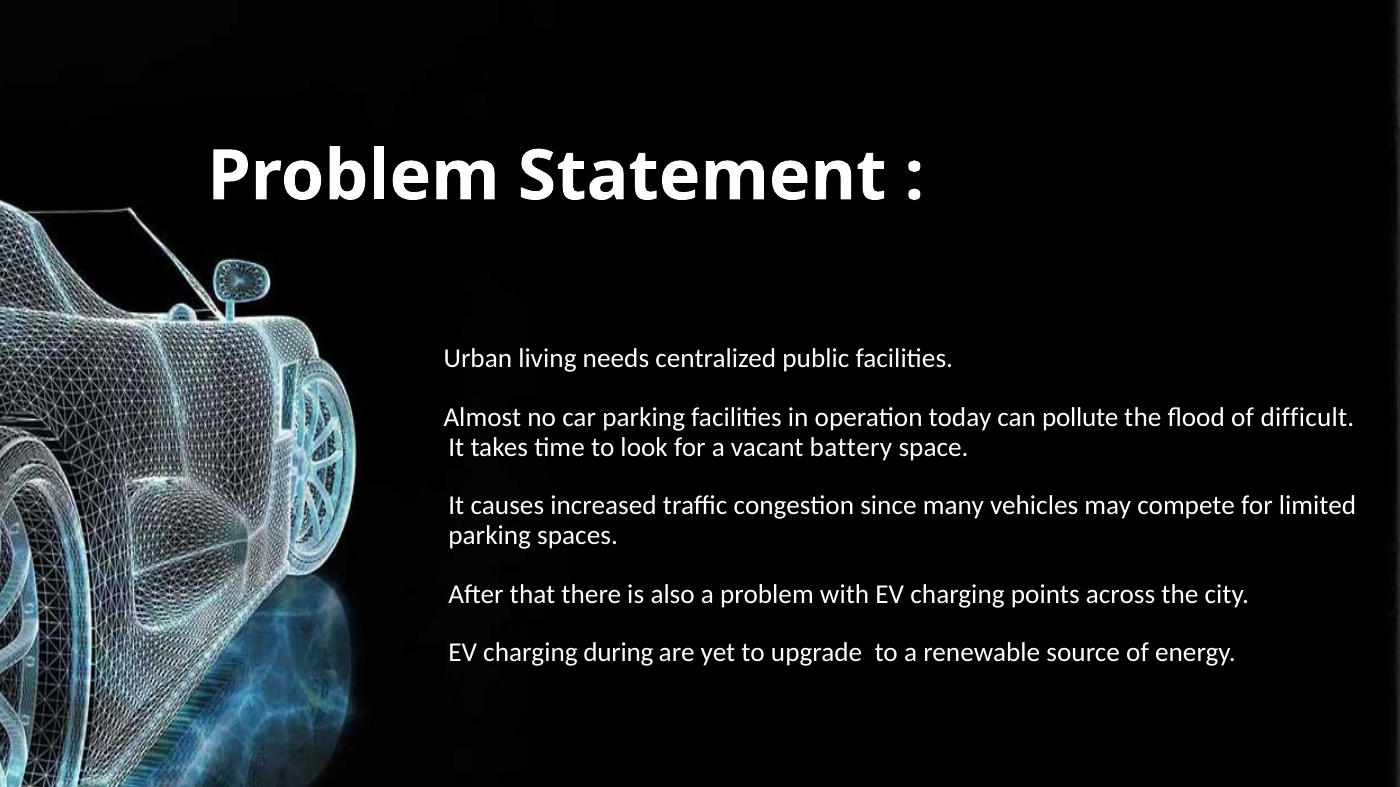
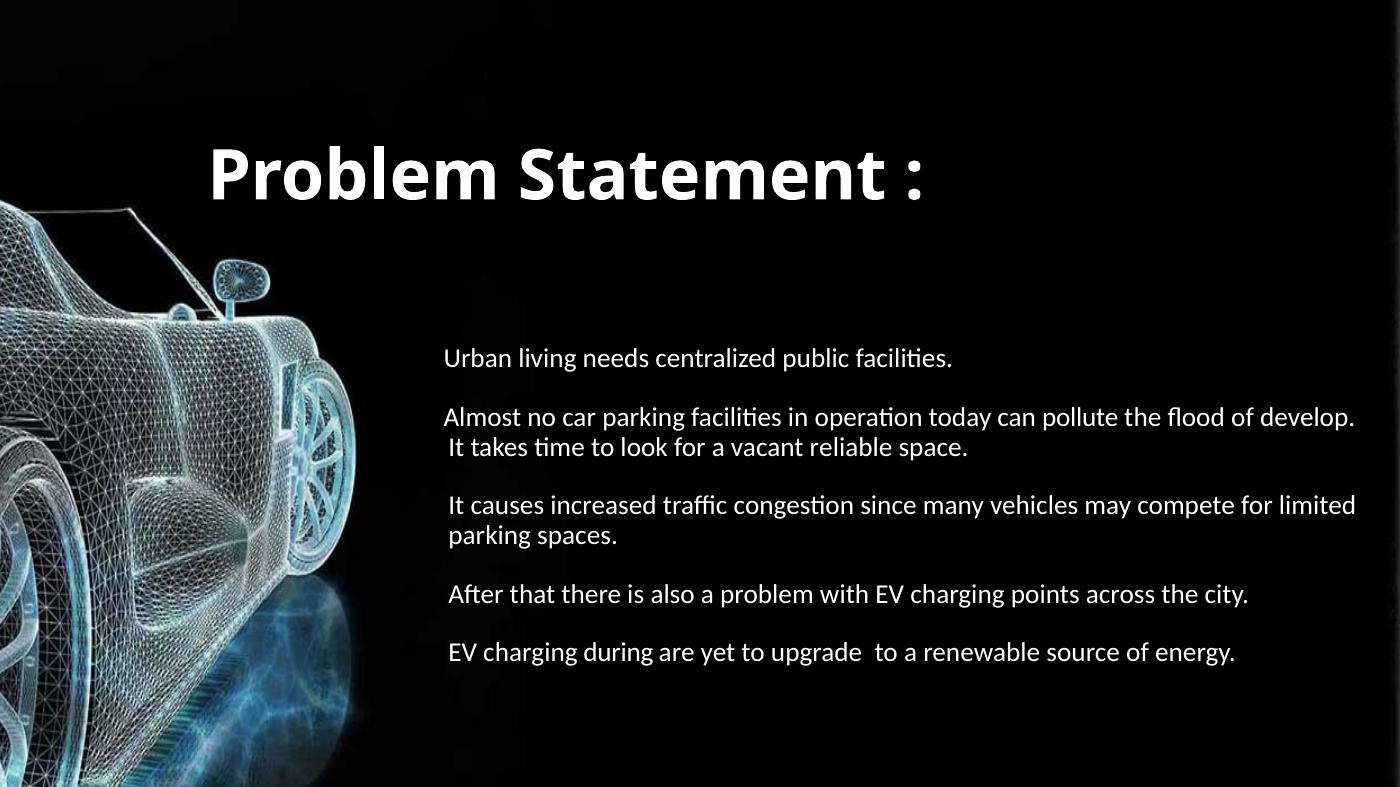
difficult: difficult -> develop (1308, 418)
battery: battery -> reliable (851, 447)
